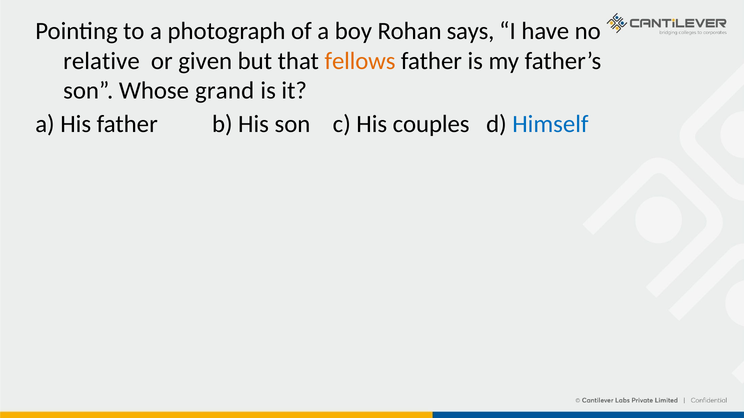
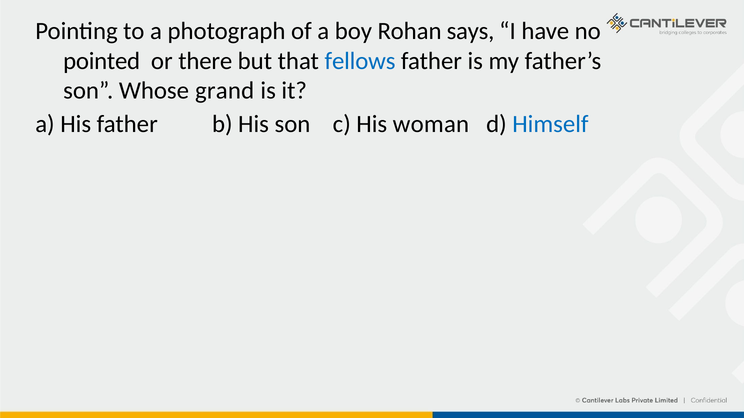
relative: relative -> pointed (102, 61)
given: given -> there (205, 61)
fellows colour: orange -> blue (360, 61)
couples: couples -> woman (431, 124)
